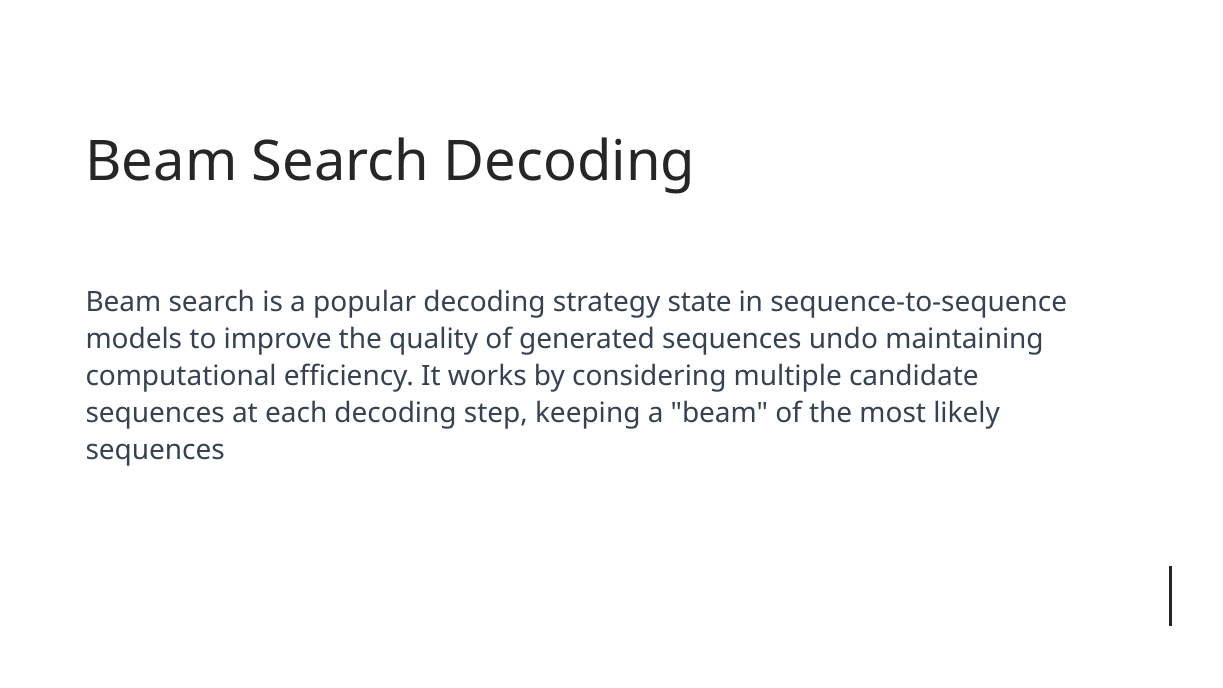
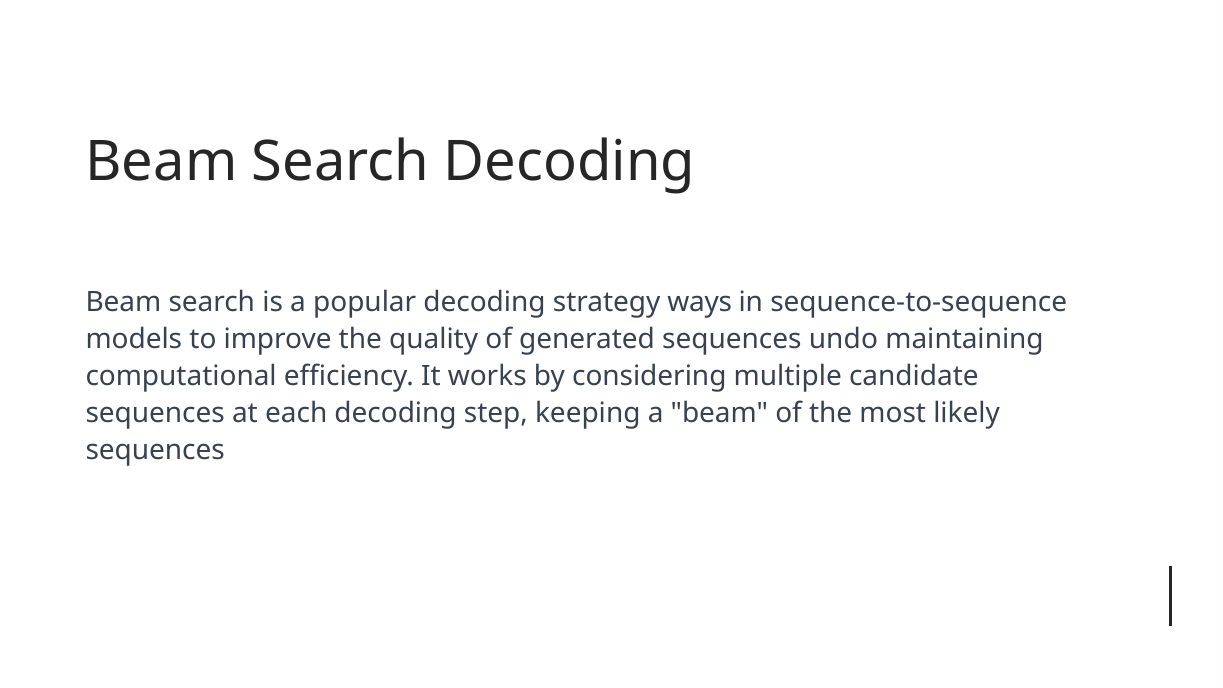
state: state -> ways (700, 303)
